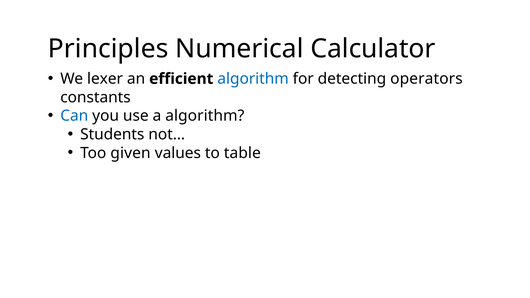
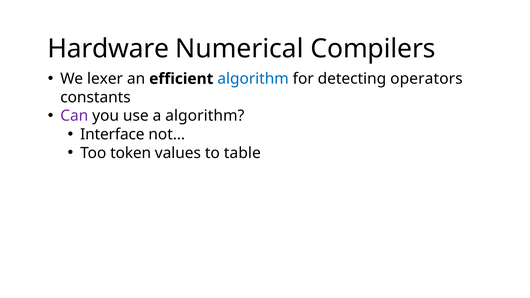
Principles: Principles -> Hardware (108, 49)
Calculator: Calculator -> Compilers (373, 49)
Can colour: blue -> purple (74, 116)
Students: Students -> Interface (112, 134)
given: given -> token (131, 153)
